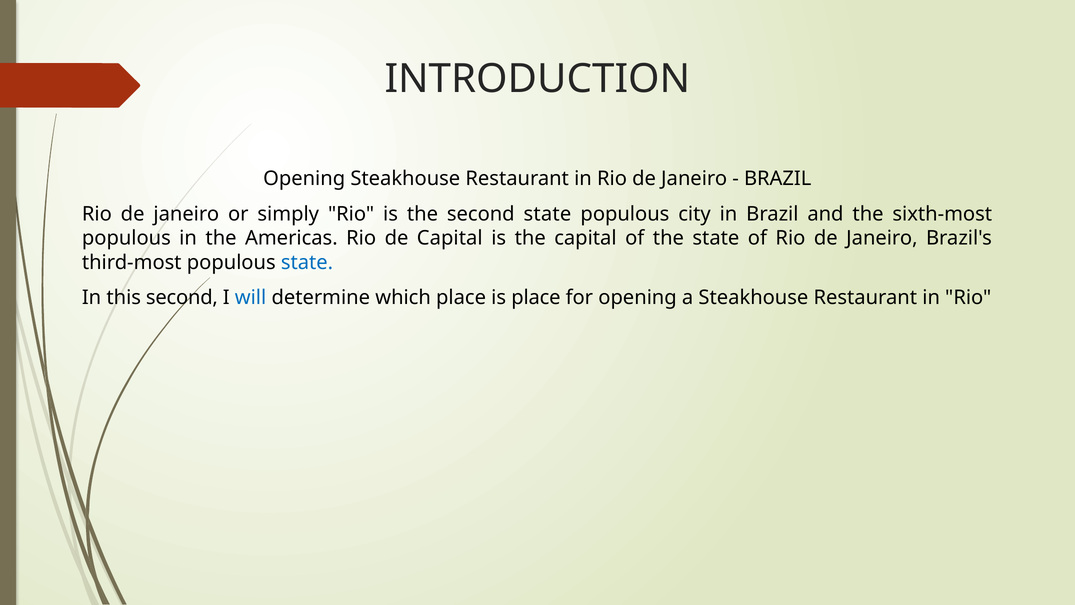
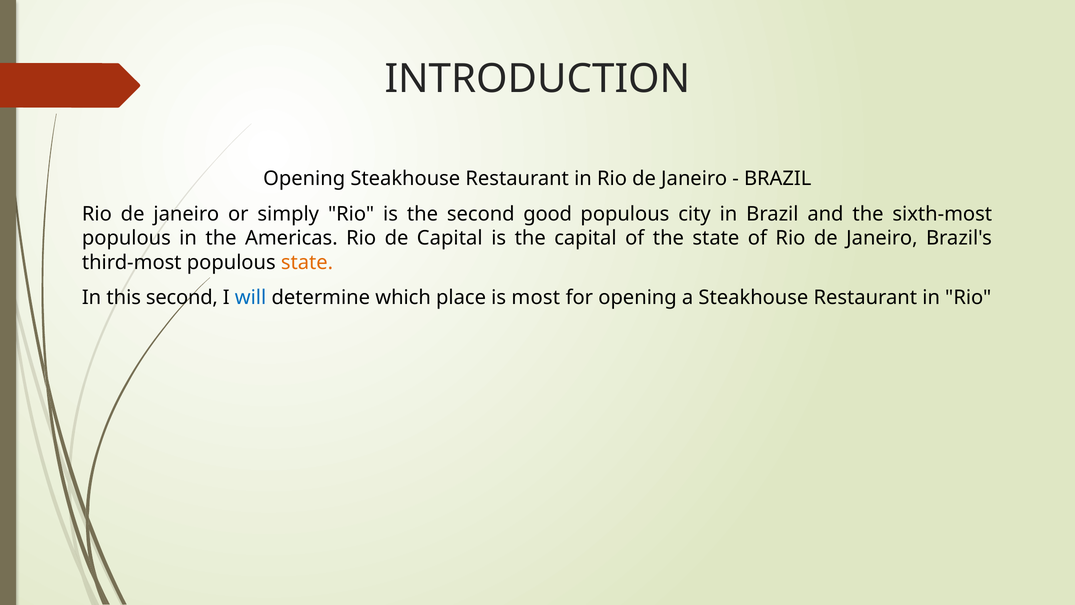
second state: state -> good (548, 214)
state colour: blue -> orange (307, 262)
is place: place -> most (536, 298)
